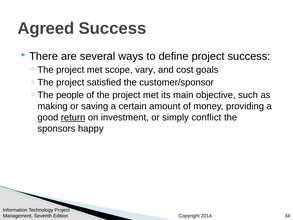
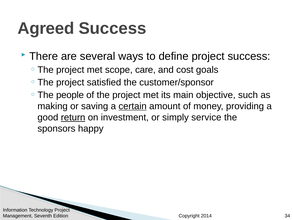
vary: vary -> care (145, 70)
certain underline: none -> present (133, 106)
conflict: conflict -> service (206, 117)
